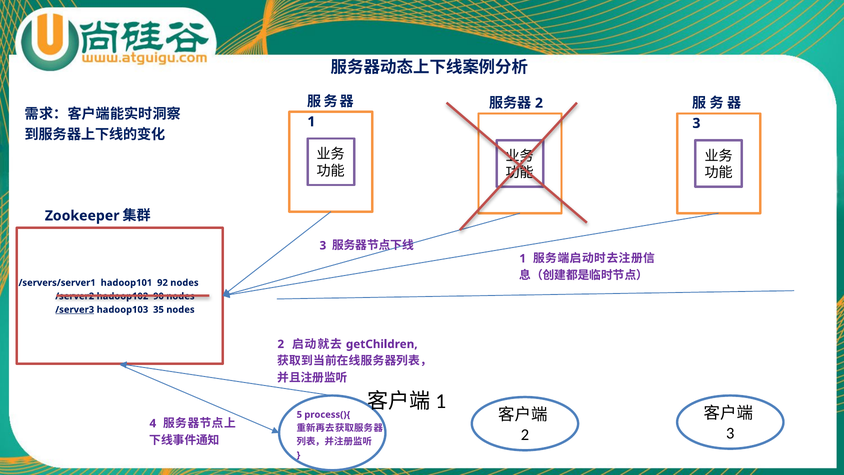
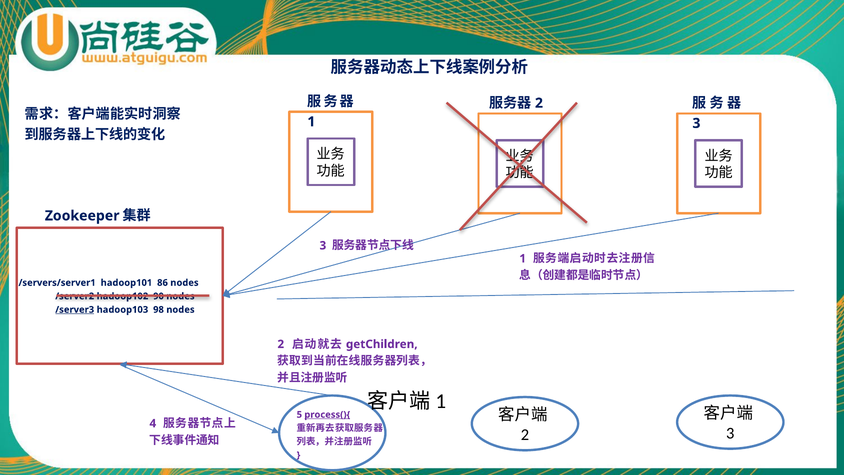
92: 92 -> 86 (162, 283)
35: 35 -> 98 (158, 310)
process(){ underline: none -> present (327, 414)
